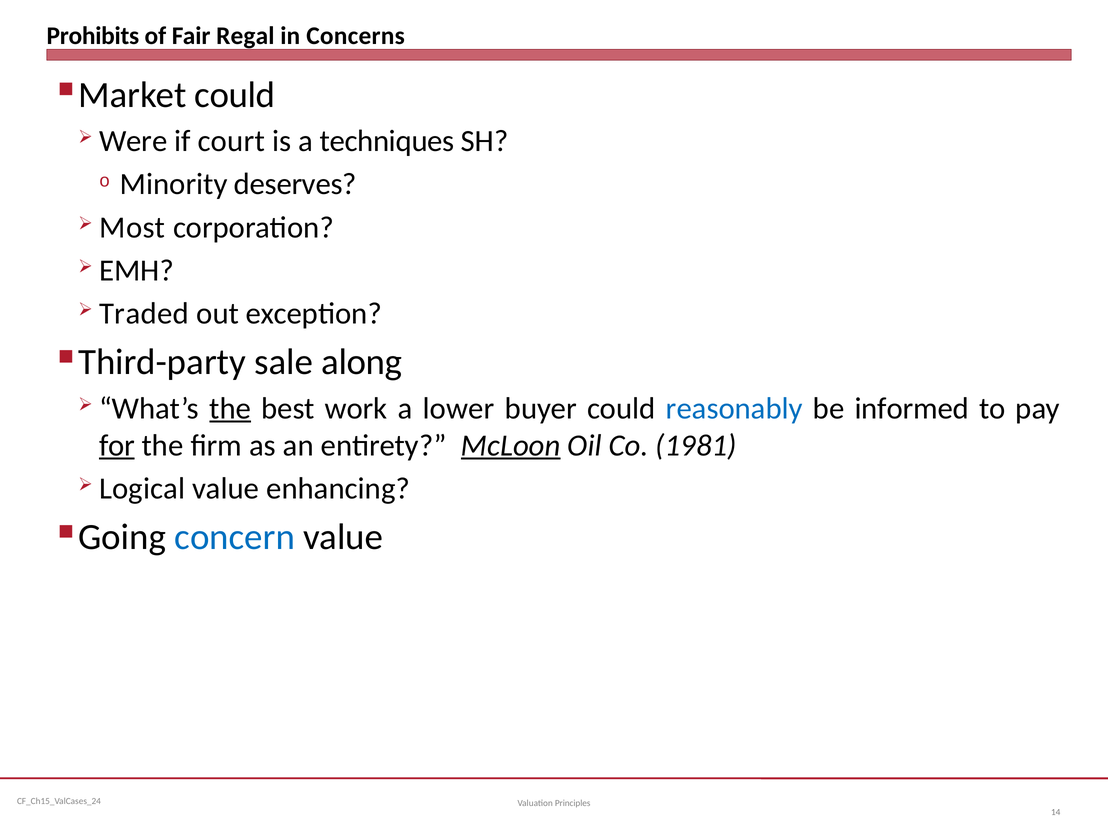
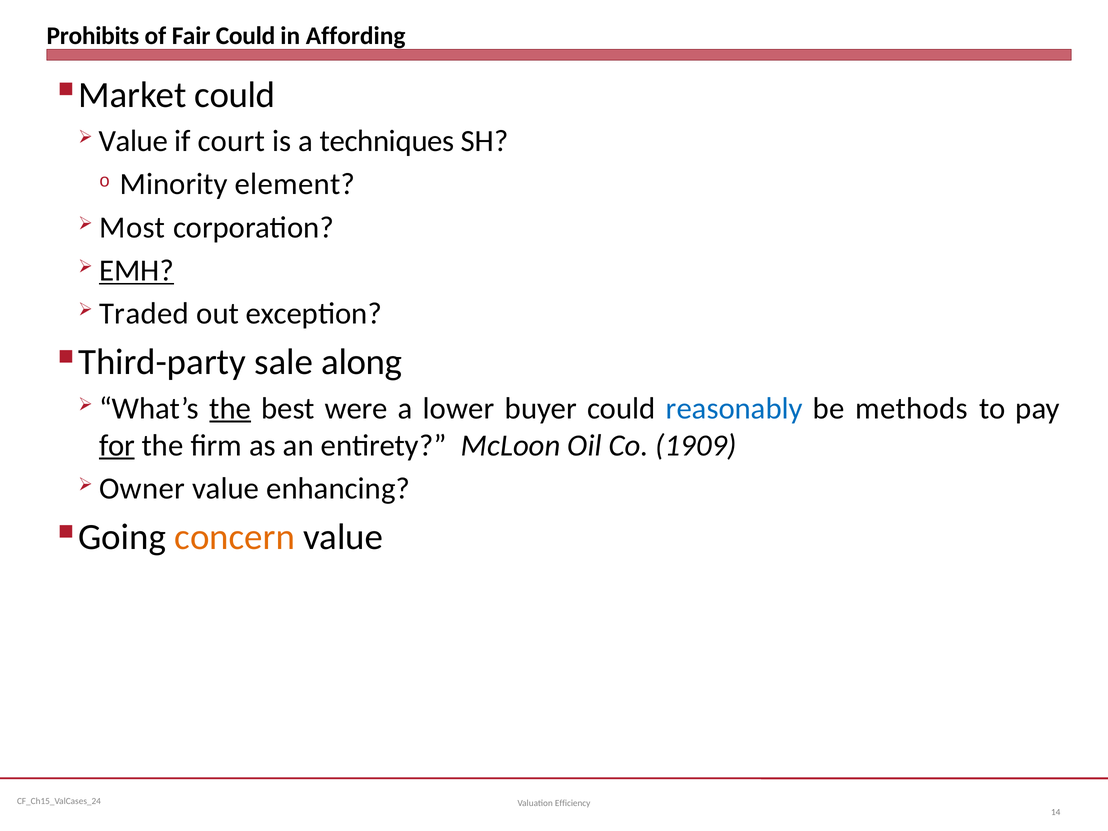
Fair Regal: Regal -> Could (246, 36)
Concerns: Concerns -> Affording (356, 36)
Were: Were -> Value (133, 141)
deserves: deserves -> element (295, 184)
EMH underline: none -> present (136, 271)
work: work -> were (356, 408)
informed: informed -> methods (912, 408)
McLoon underline: present -> none (511, 445)
1981: 1981 -> 1909 (696, 445)
Logical: Logical -> Owner (142, 488)
concern colour: blue -> orange (235, 537)
Principles: Principles -> Efficiency (573, 803)
